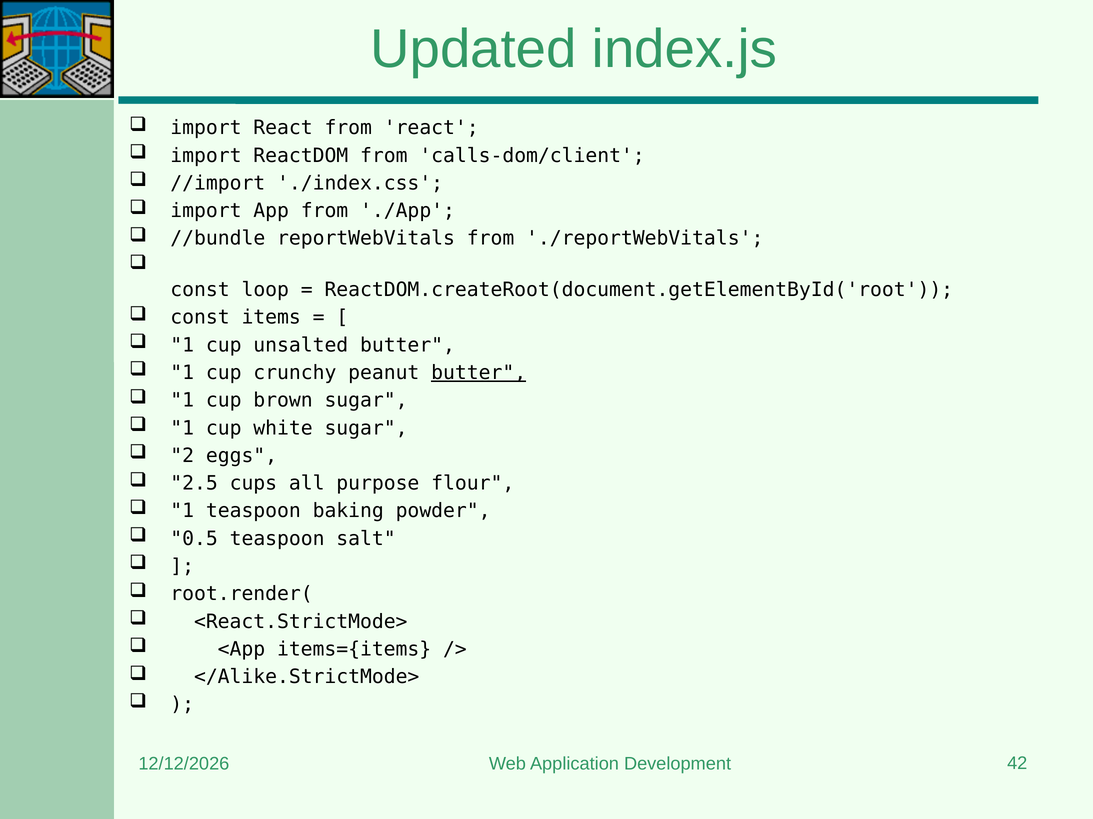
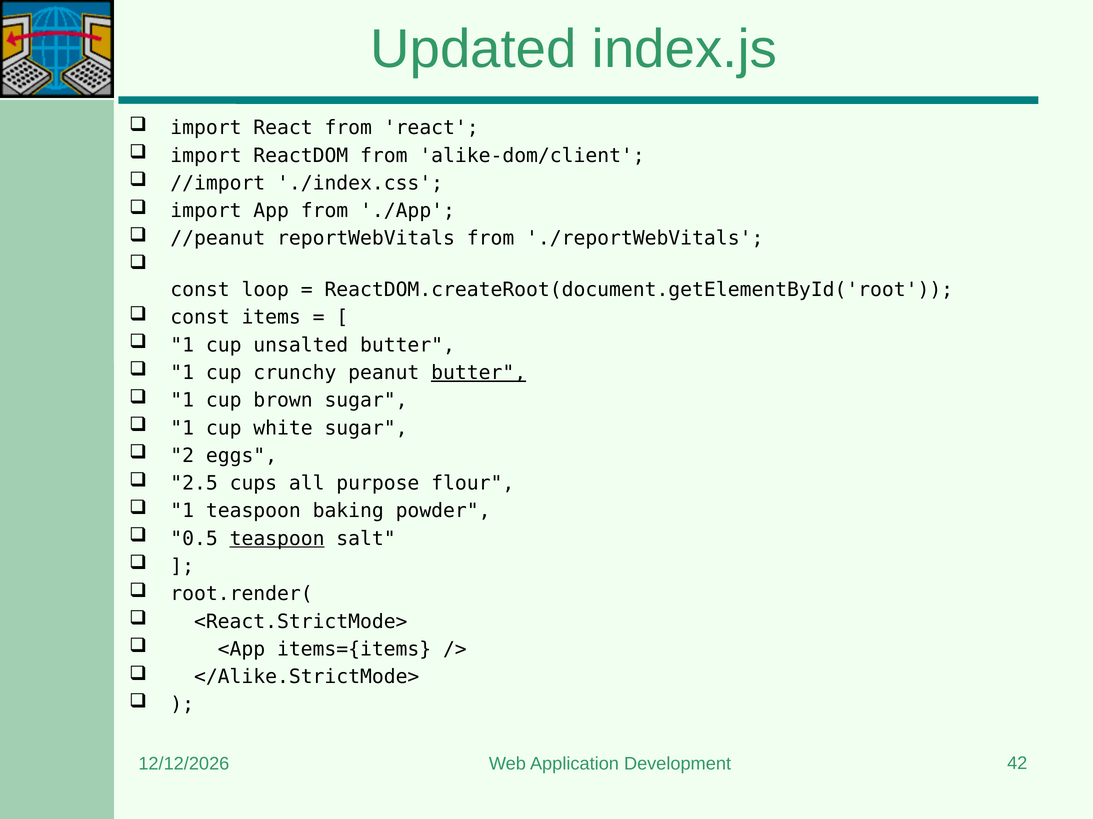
calls-dom/client: calls-dom/client -> alike-dom/client (532, 156)
//bundle: //bundle -> //peanut (218, 239)
teaspoon underline: none -> present (277, 539)
